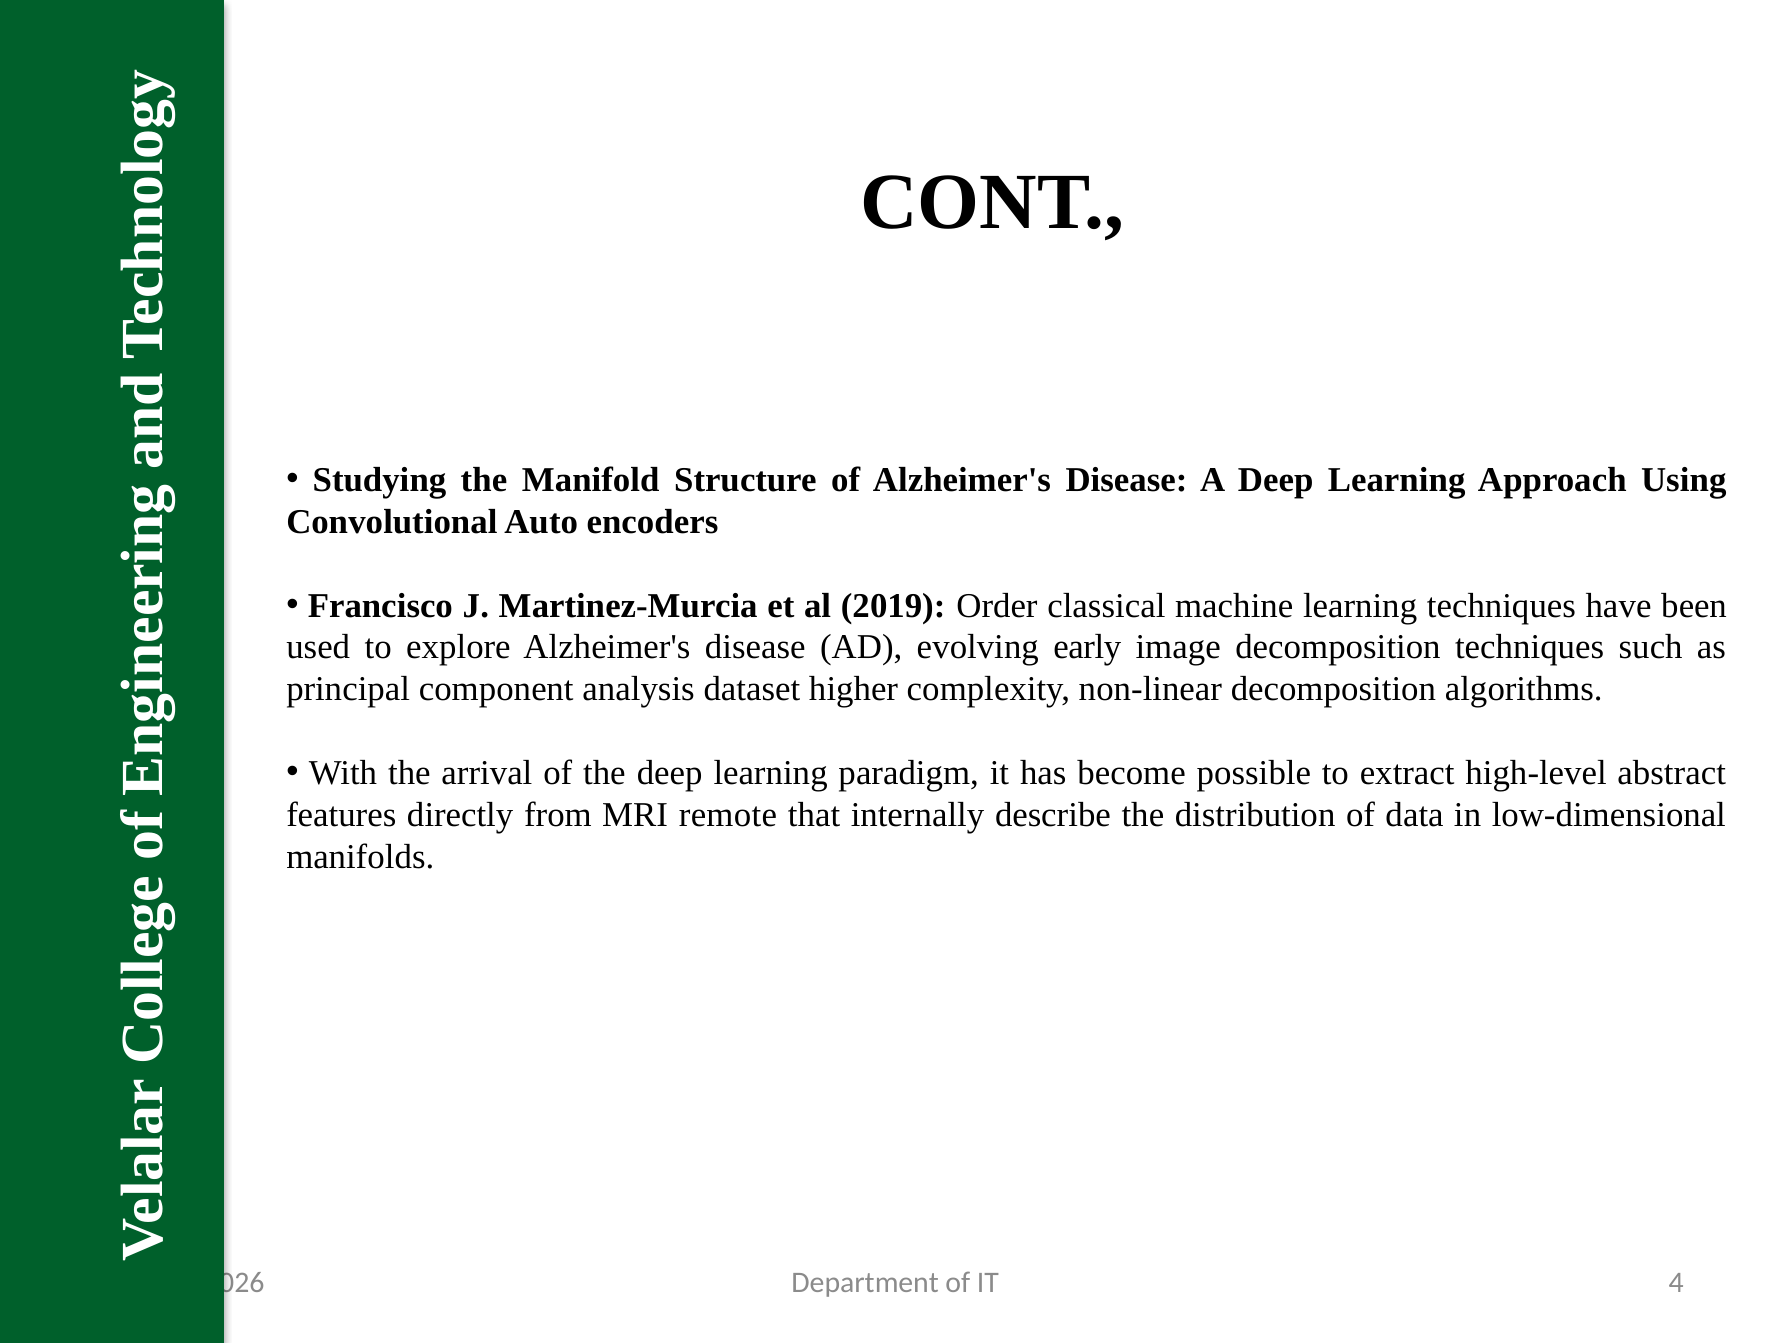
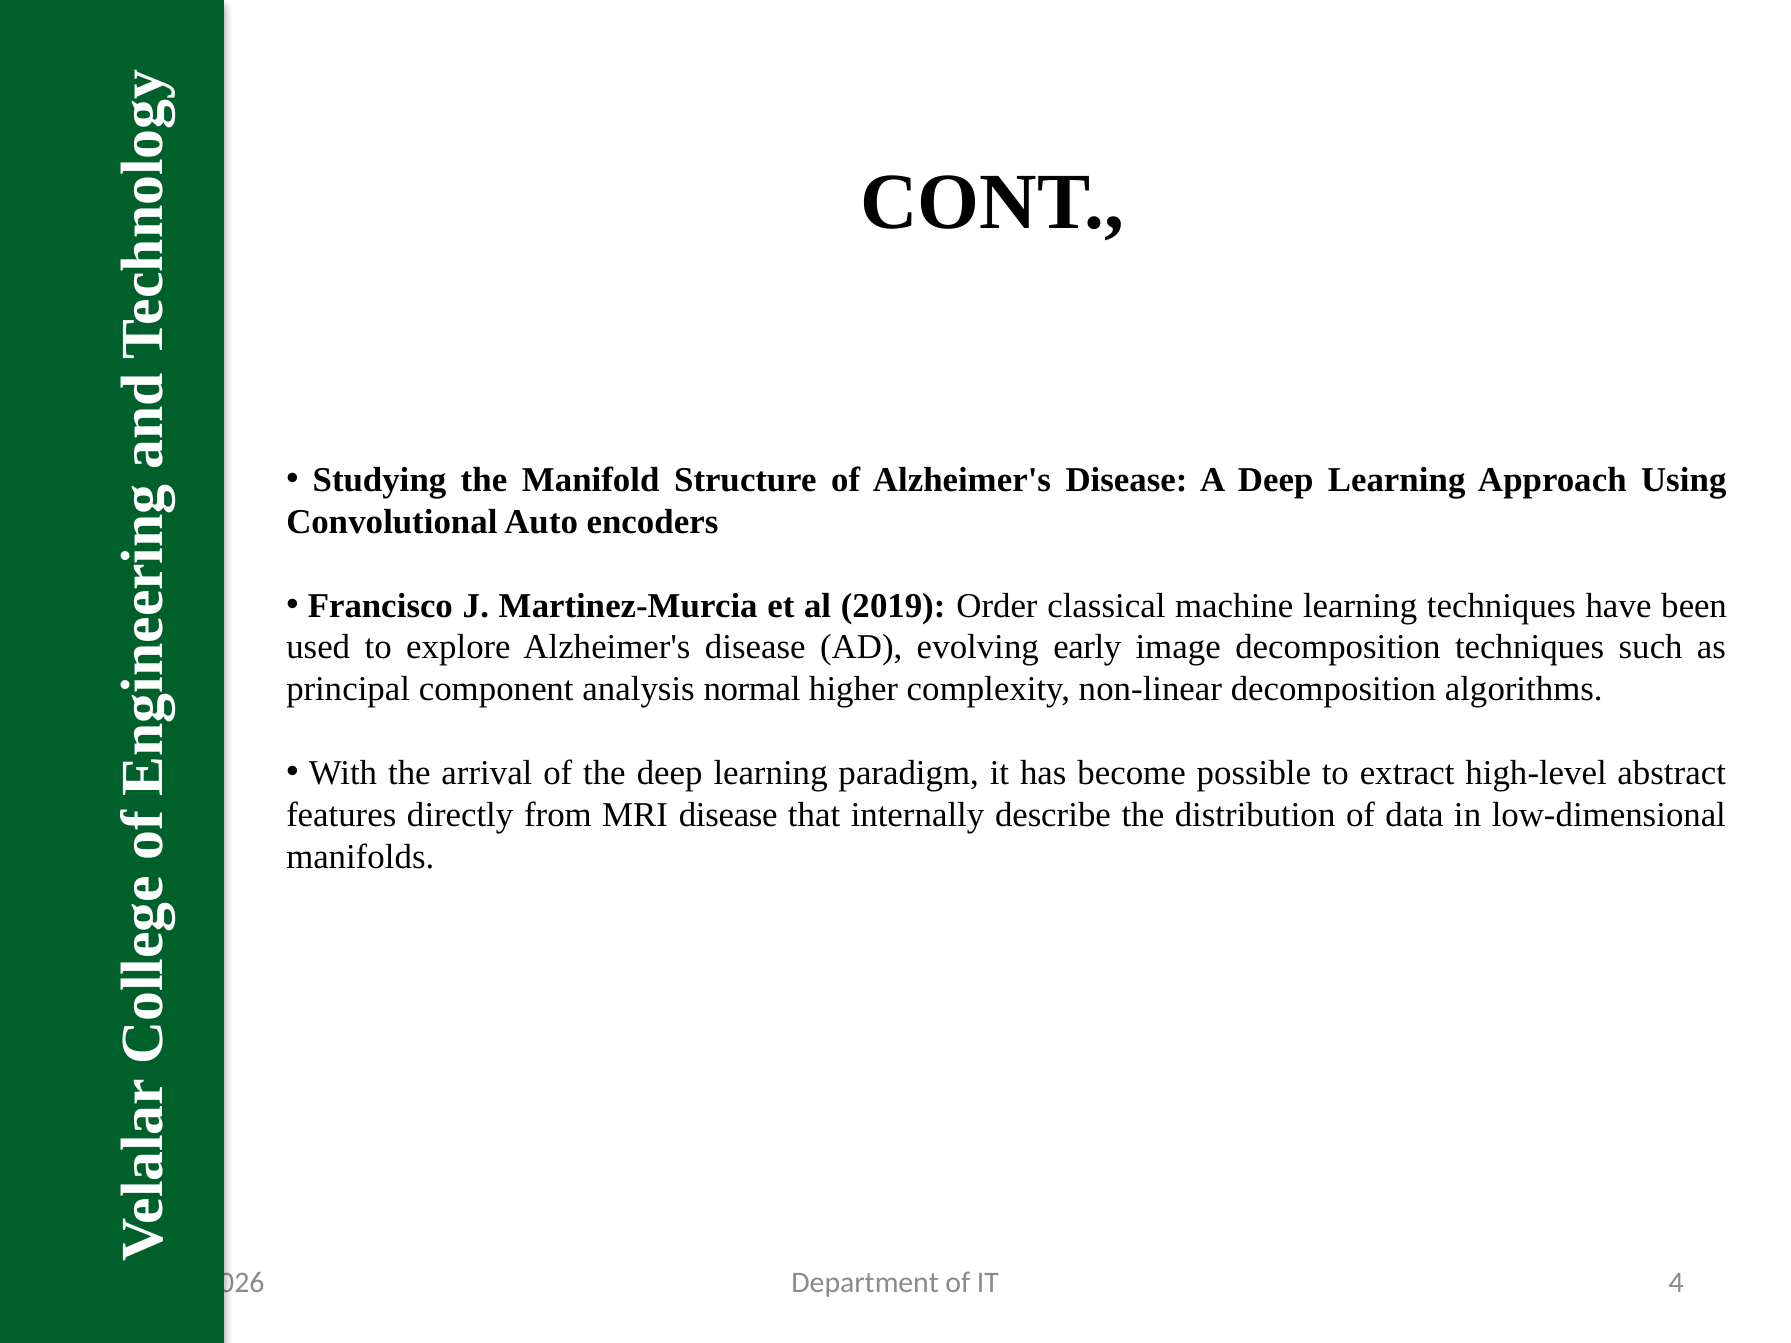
dataset: dataset -> normal (752, 689)
MRI remote: remote -> disease (728, 815)
